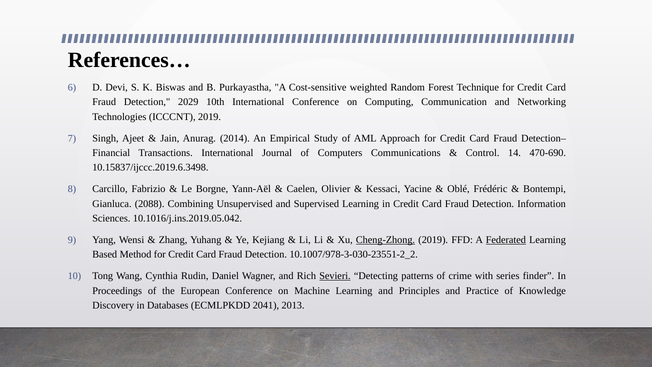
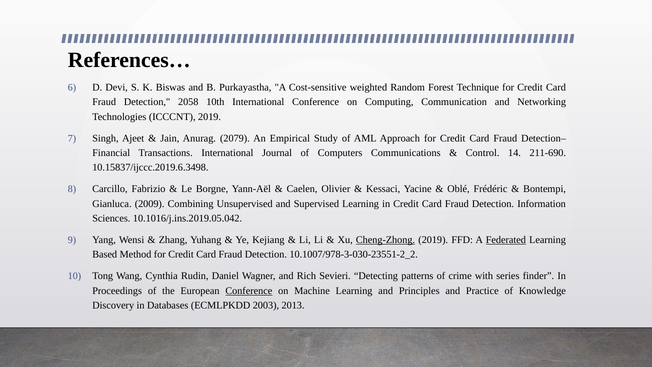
2029: 2029 -> 2058 (188, 102)
2014: 2014 -> 2079 (235, 138)
470-690: 470-690 -> 211-690 (548, 153)
2088: 2088 -> 2009 (150, 204)
Sevieri underline: present -> none (335, 276)
Conference underline: none -> present (249, 290)
2041: 2041 -> 2003 (266, 305)
